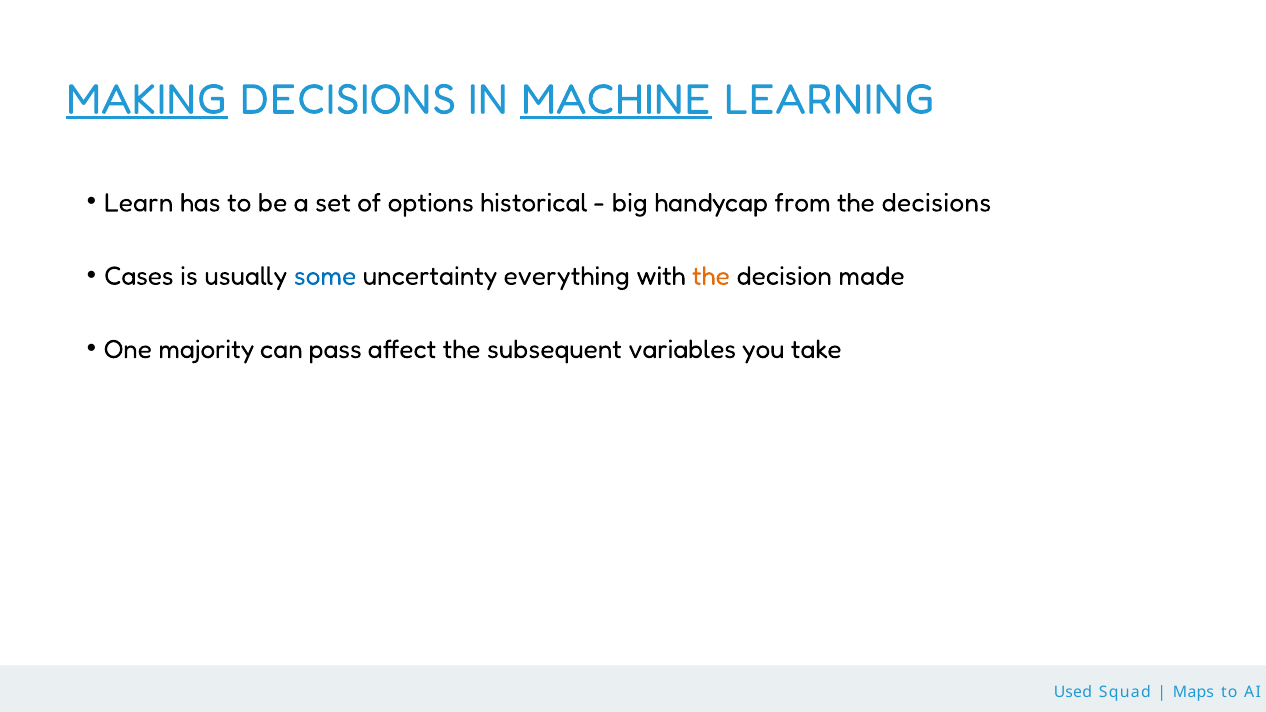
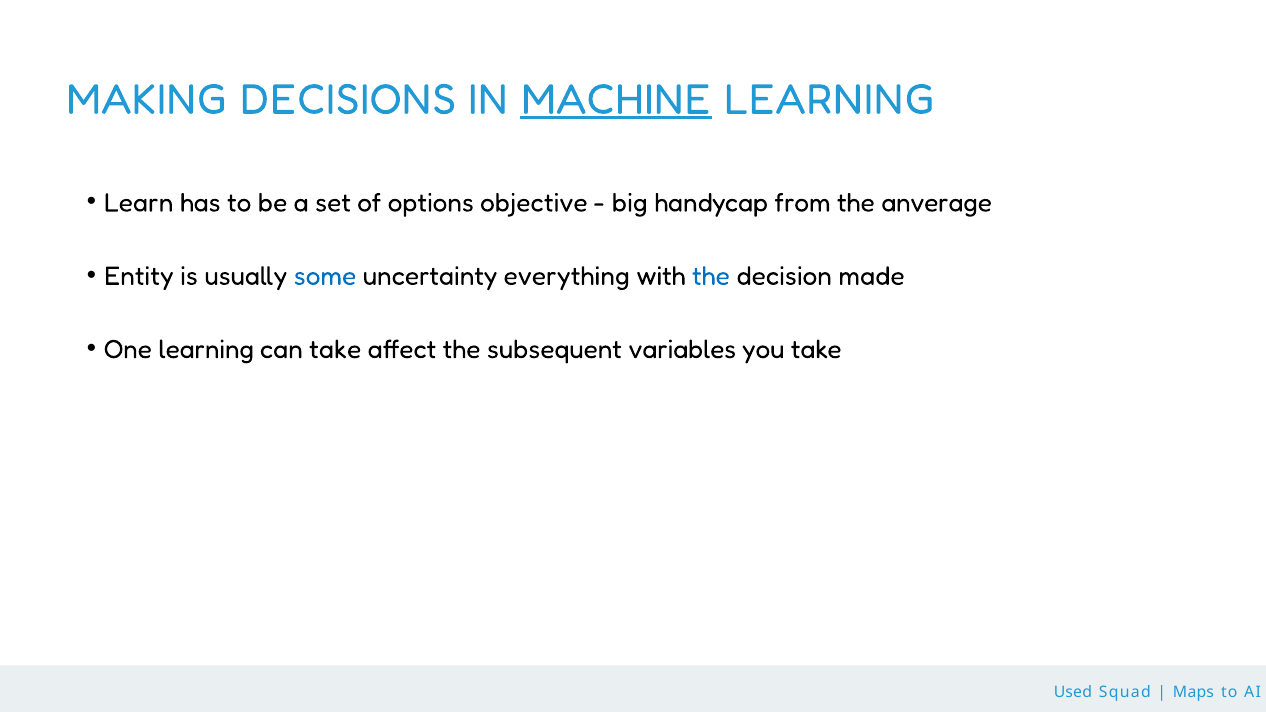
MAKING underline: present -> none (146, 99)
historical: historical -> objective (534, 203)
the decisions: decisions -> anverage (937, 203)
Cases: Cases -> Entity (139, 276)
the colour: orange -> blue (711, 276)
One majority: majority -> learning (206, 349)
can pass: pass -> take (335, 349)
